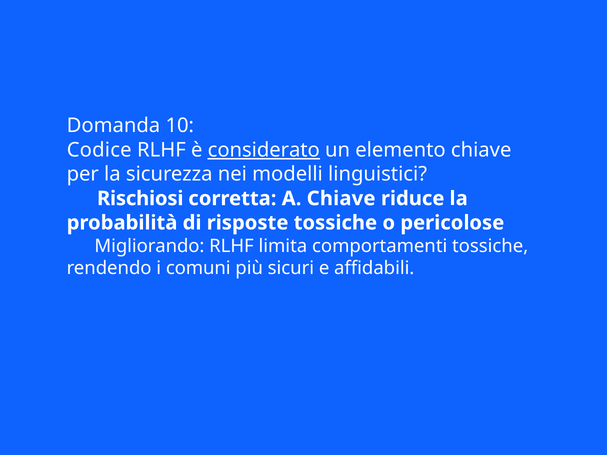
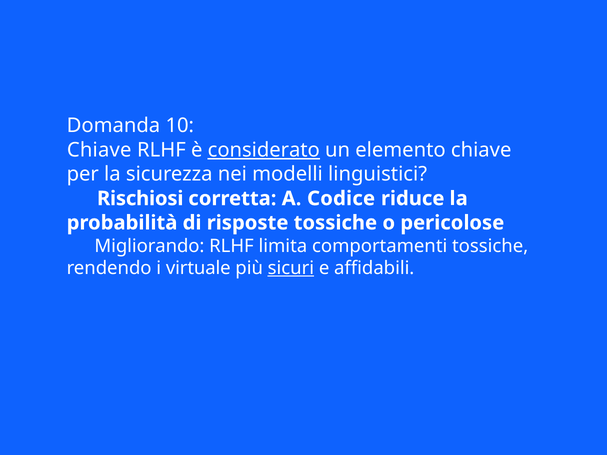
Codice: Codice -> Chiave (99, 150)
A Chiave: Chiave -> Codice (341, 199)
comuni: comuni -> virtuale (198, 268)
sicuri underline: none -> present (291, 268)
